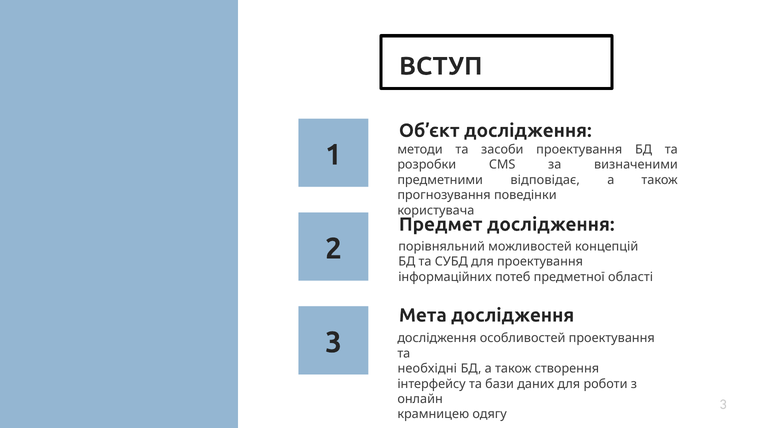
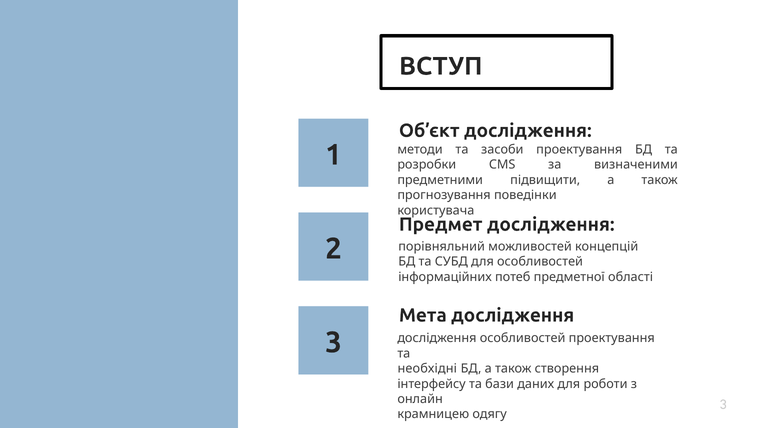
відповідає: відповідає -> підвищити (545, 180)
для проектування: проектування -> особливостей (540, 262)
